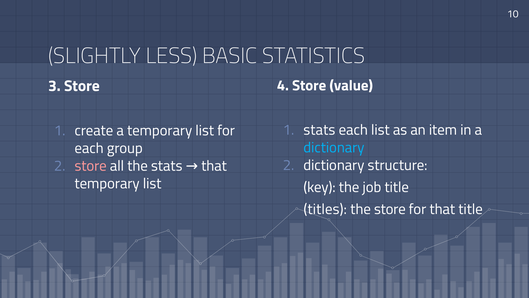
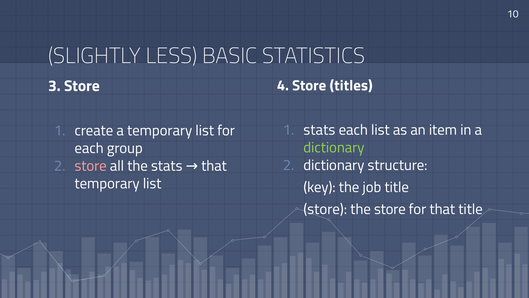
value: value -> titles (351, 86)
dictionary colour: light blue -> light green (334, 147)
titles: titles -> store (325, 209)
